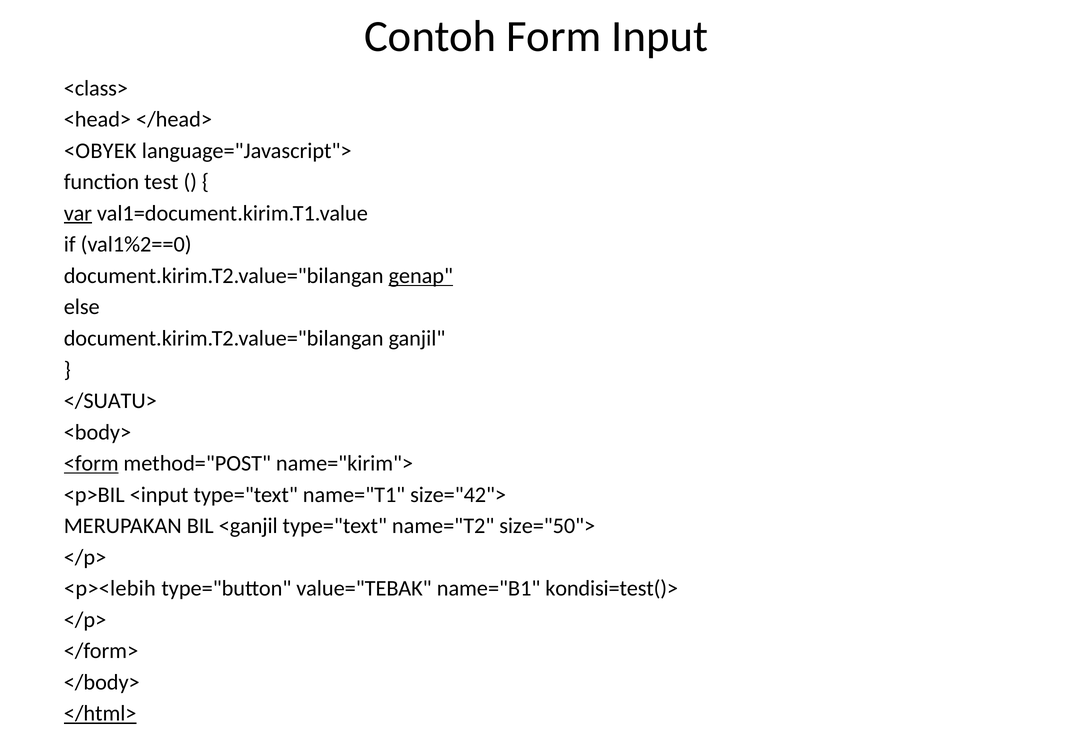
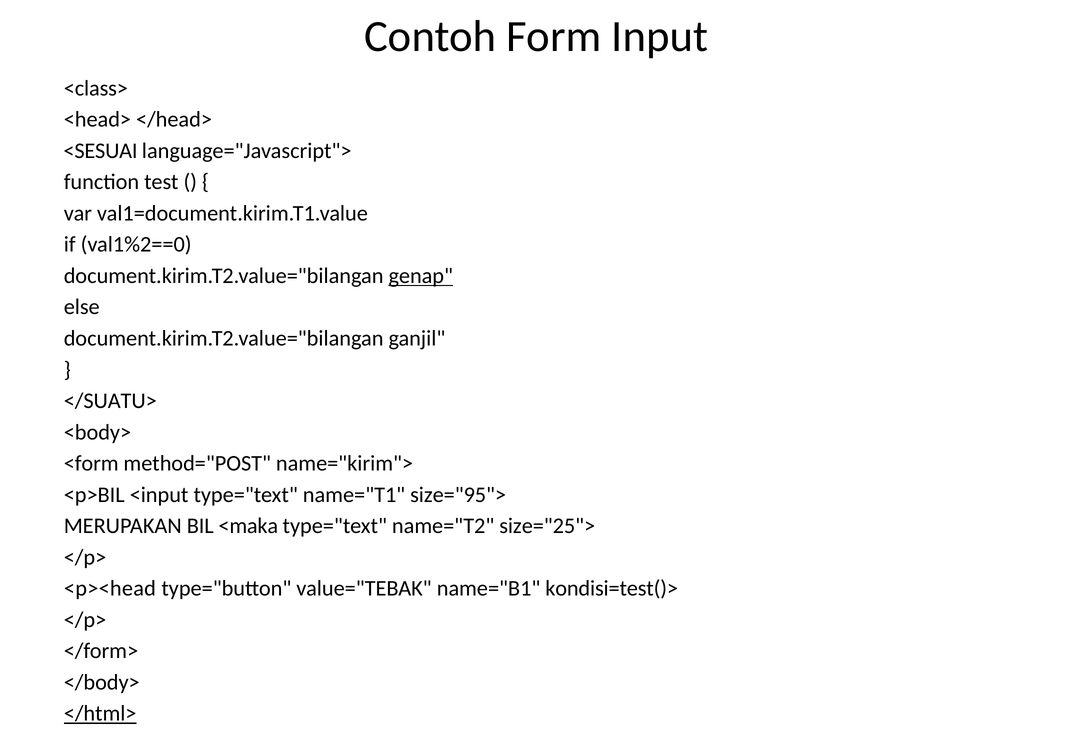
<OBYEK: <OBYEK -> <SESUAI (101, 151)
var underline: present -> none (78, 213)
<form underline: present -> none (91, 464)
size="42">: size="42"> -> size="95"> (458, 495)
<ganjil: <ganjil -> <maka (248, 526)
size="50">: size="50"> -> size="25"> (547, 526)
<p><lebih: <p><lebih -> <p><head (110, 589)
